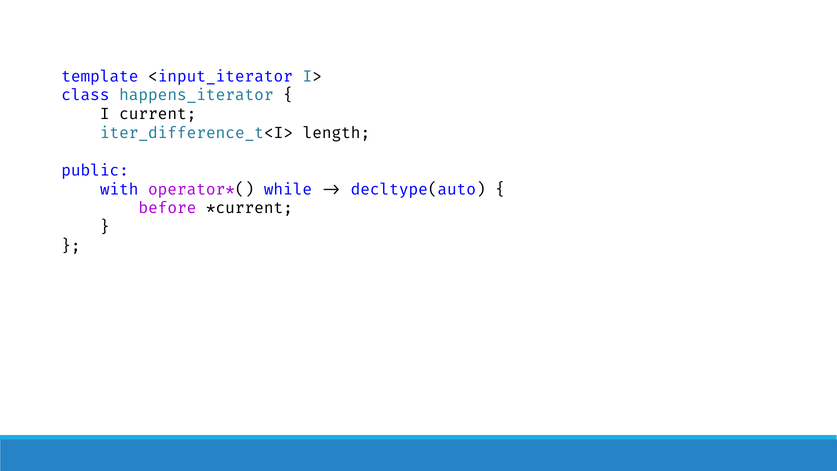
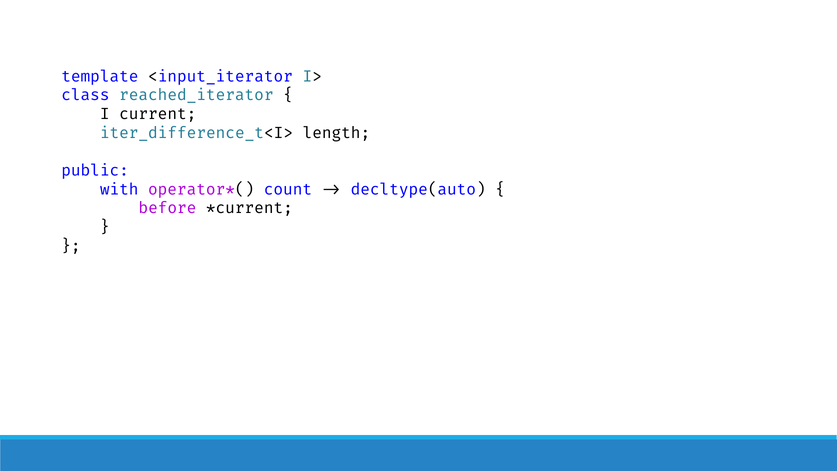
happens_iterator: happens_iterator -> reached_iterator (196, 95)
while: while -> count (288, 189)
